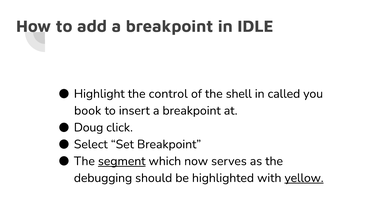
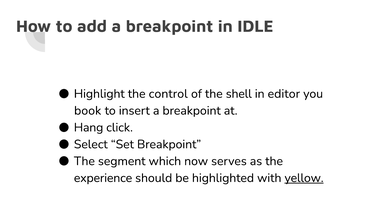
called: called -> editor (284, 93)
Doug: Doug -> Hang (89, 127)
segment underline: present -> none (122, 161)
debugging: debugging -> experience (103, 177)
